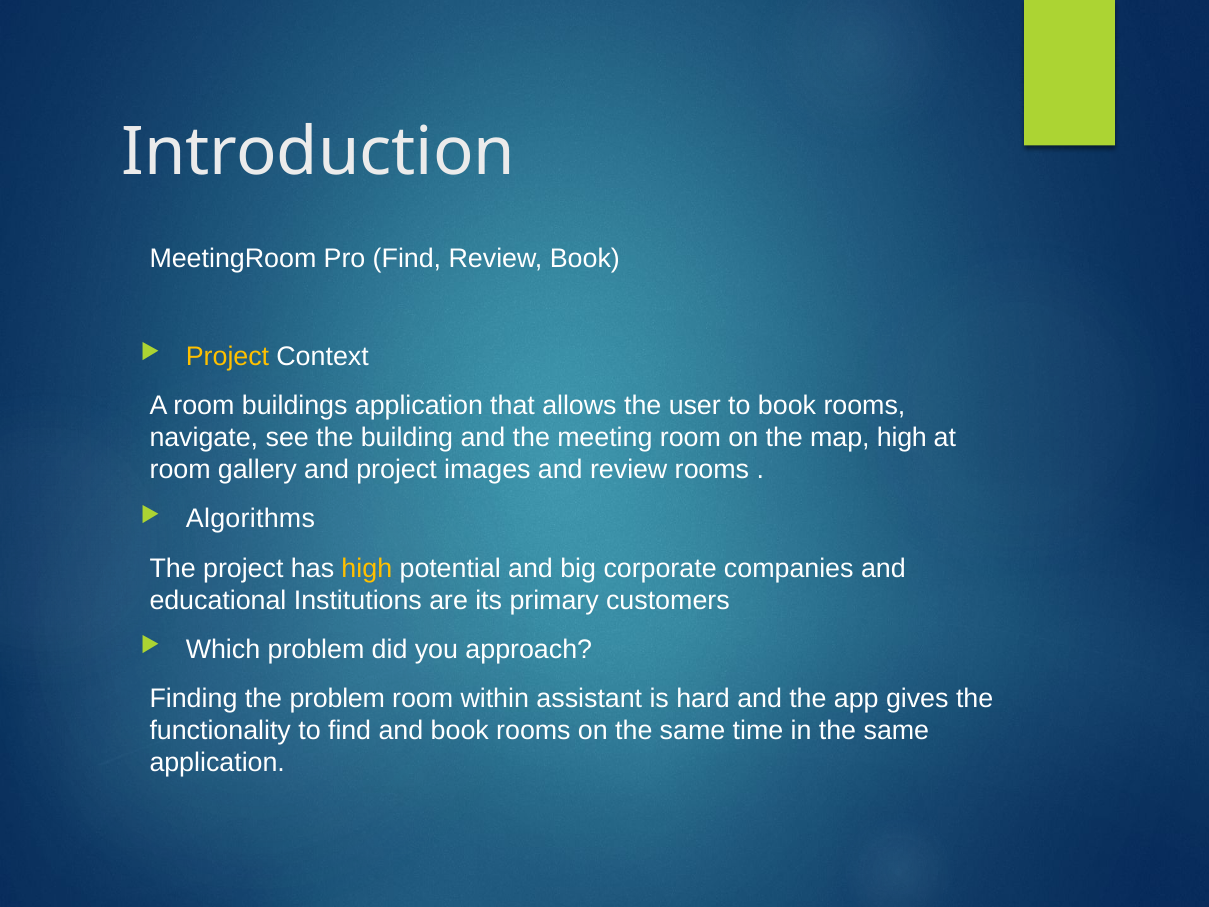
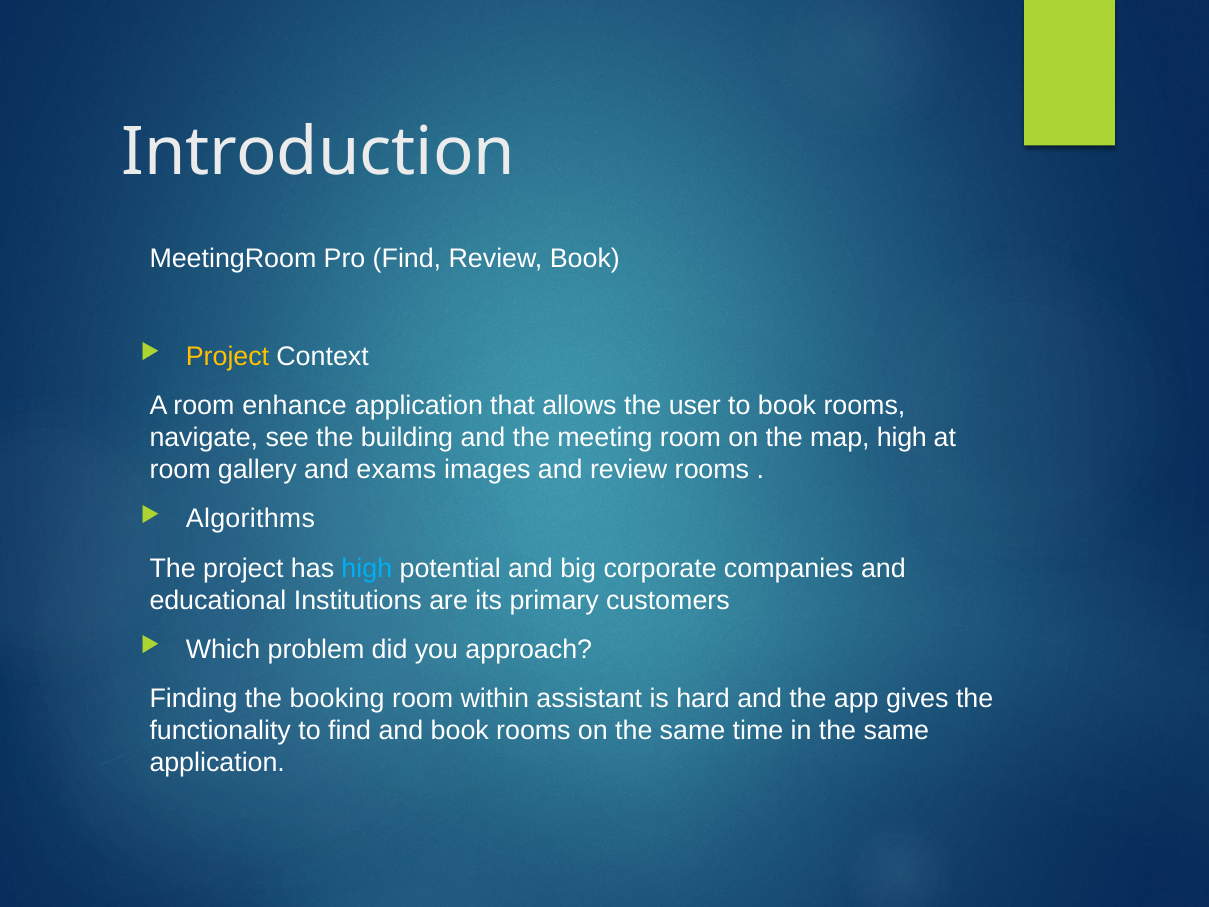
buildings: buildings -> enhance (295, 405)
and project: project -> exams (396, 470)
high colour: yellow -> light blue (367, 568)
the problem: problem -> booking (337, 698)
